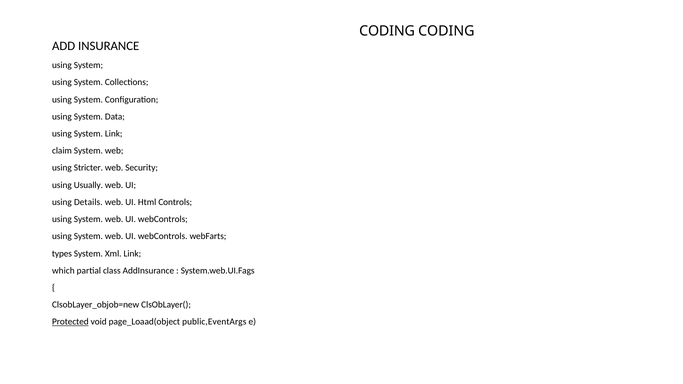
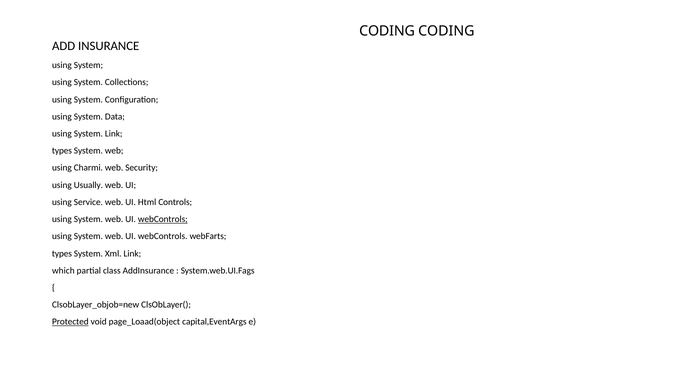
claim: claim -> types (62, 151)
Stricter: Stricter -> Charmi (88, 168)
Details: Details -> Service (88, 202)
webControls underline: none -> present (163, 219)
public,EventArgs: public,EventArgs -> capital,EventArgs (214, 322)
